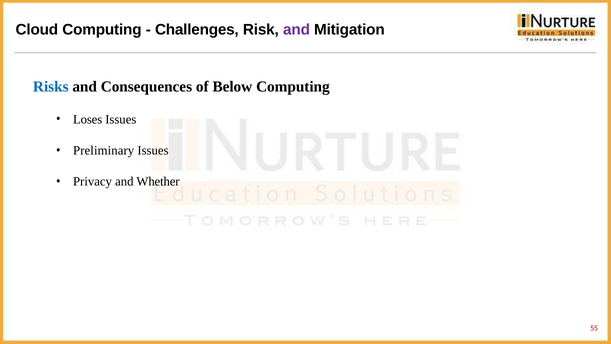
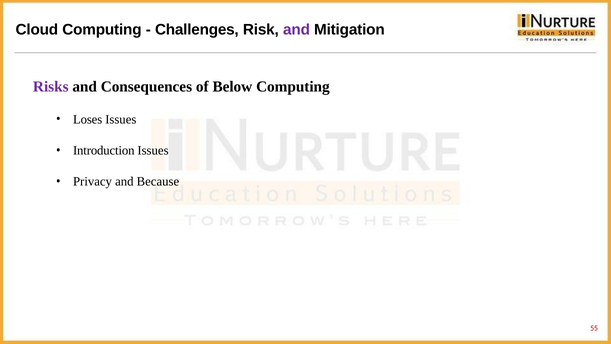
Risks colour: blue -> purple (51, 87)
Preliminary: Preliminary -> Introduction (104, 150)
Whether: Whether -> Because (158, 182)
